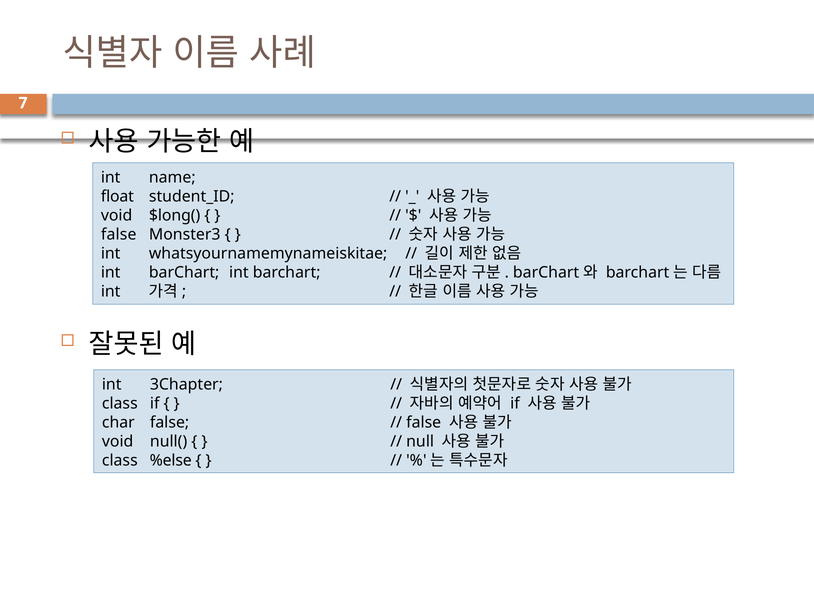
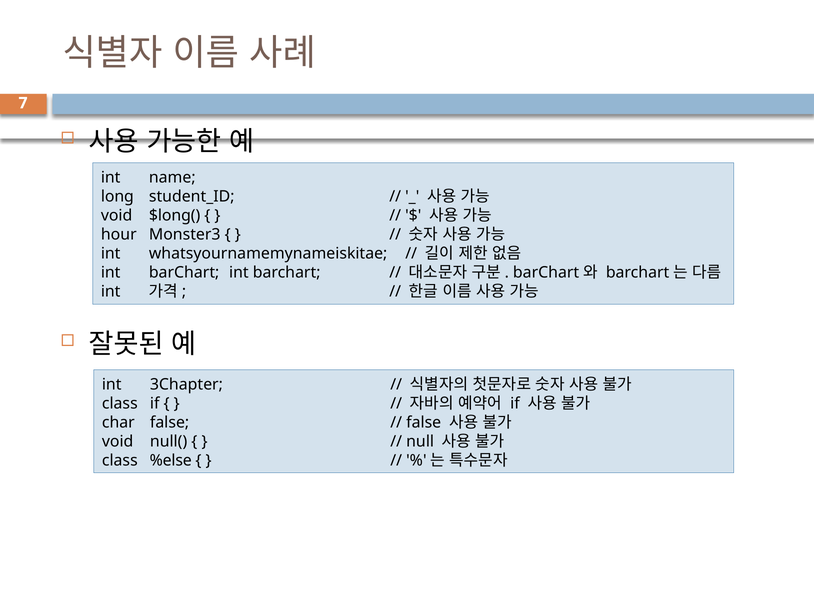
float: float -> long (117, 196)
false: false -> hour (119, 234)
